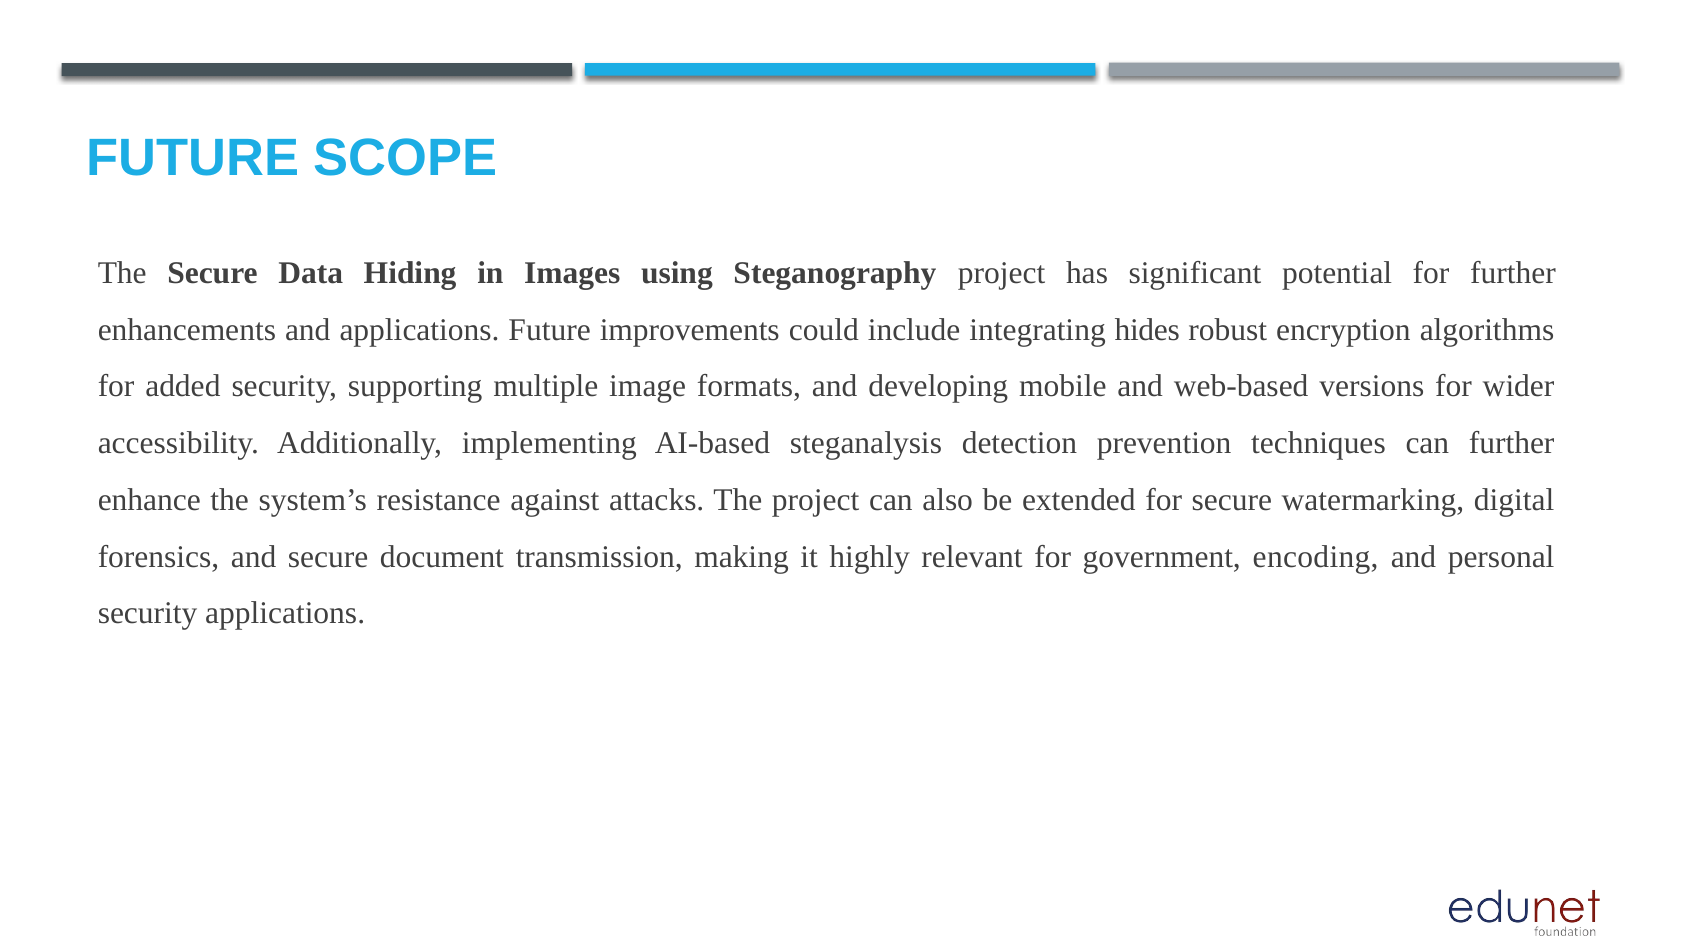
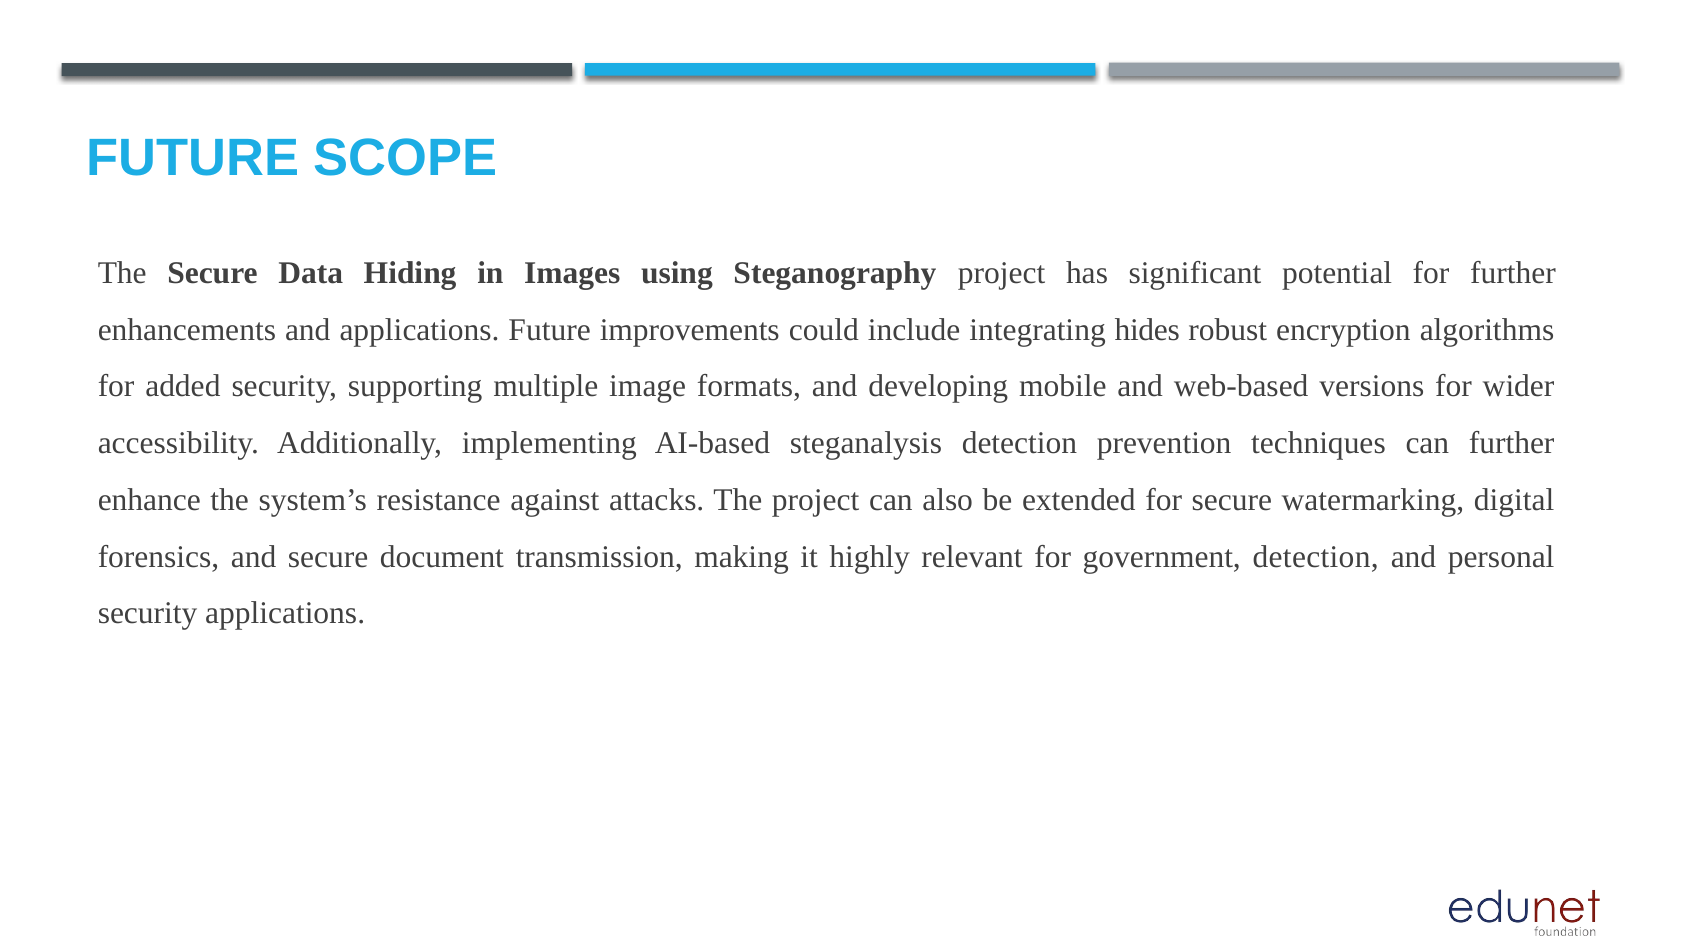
government encoding: encoding -> detection (1316, 556)
